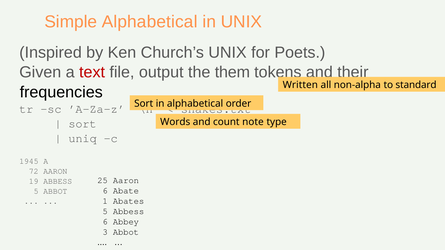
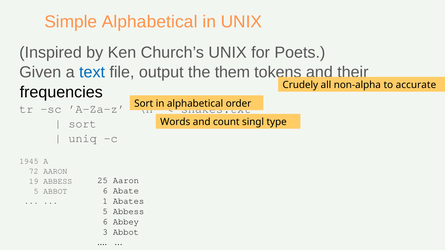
text colour: red -> blue (92, 72)
Written: Written -> Crudely (300, 85)
standard: standard -> accurate (416, 85)
note: note -> singl (253, 122)
